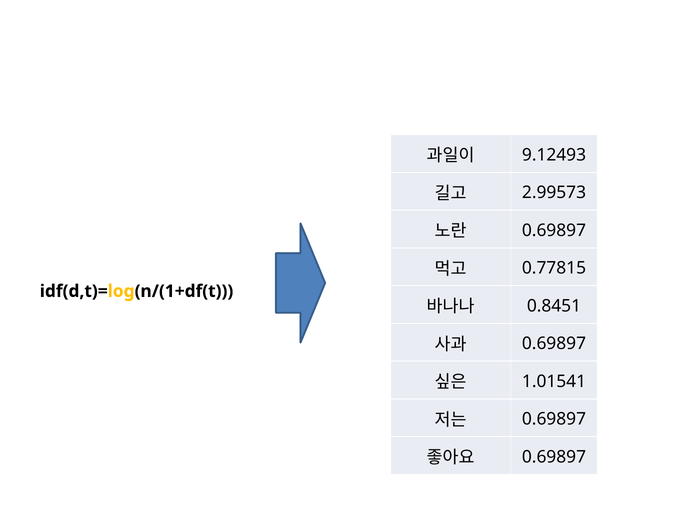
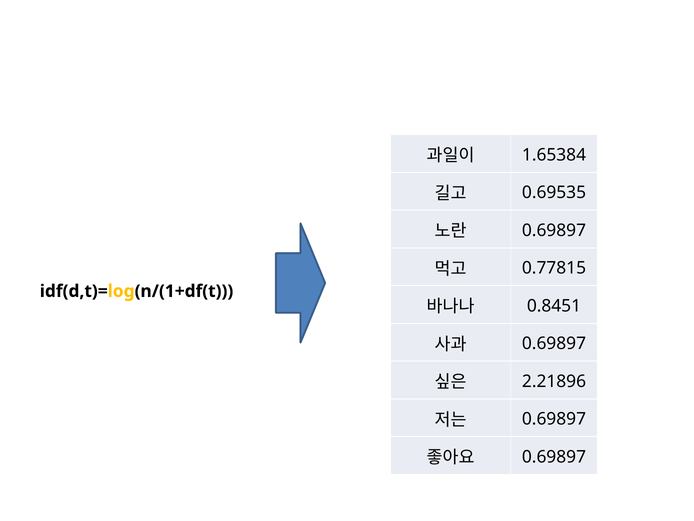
9.12493: 9.12493 -> 1.65384 (554, 155)
2.99573: 2.99573 -> 0.69535 (554, 192)
1.01541: 1.01541 -> 2.21896 (554, 381)
